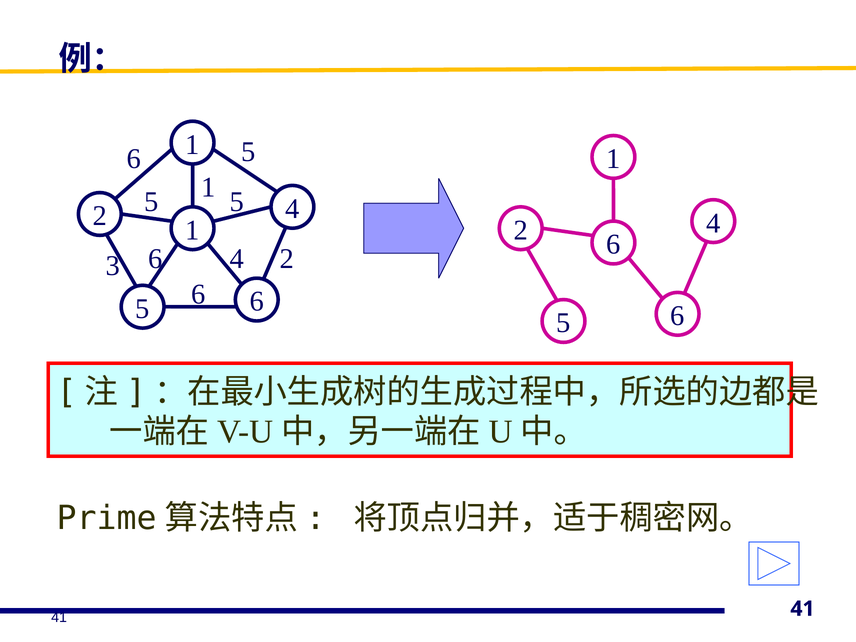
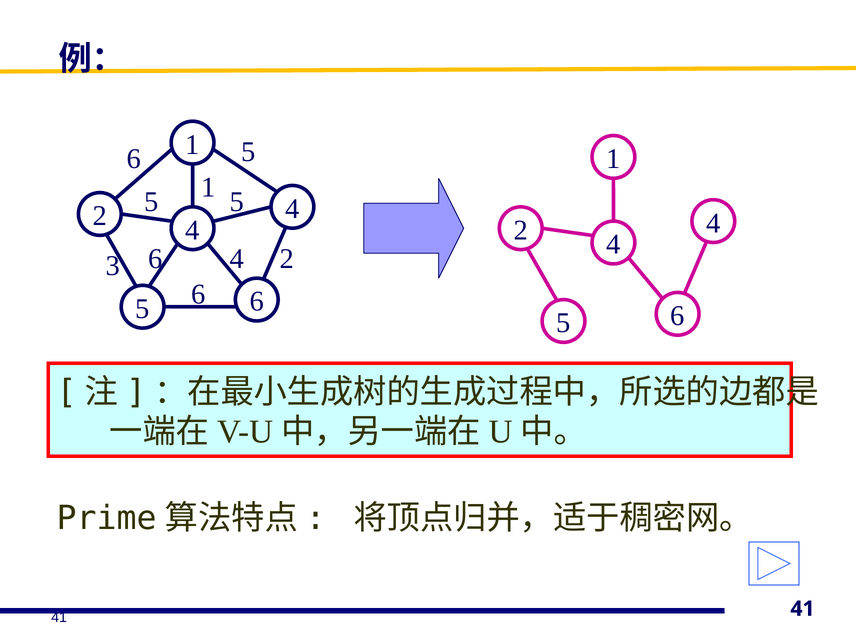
1: 1 -> 4 (193, 230)
6: 6 -> 4 (613, 244)
